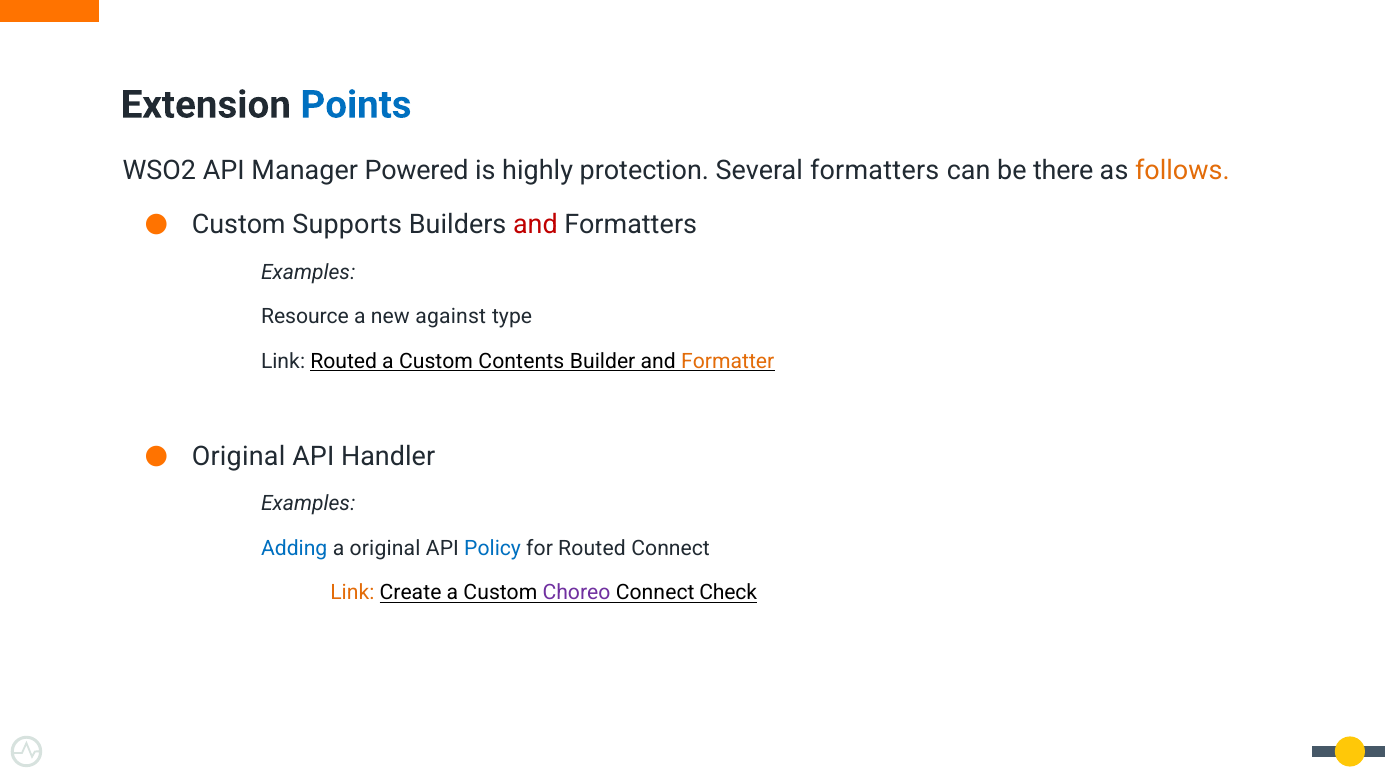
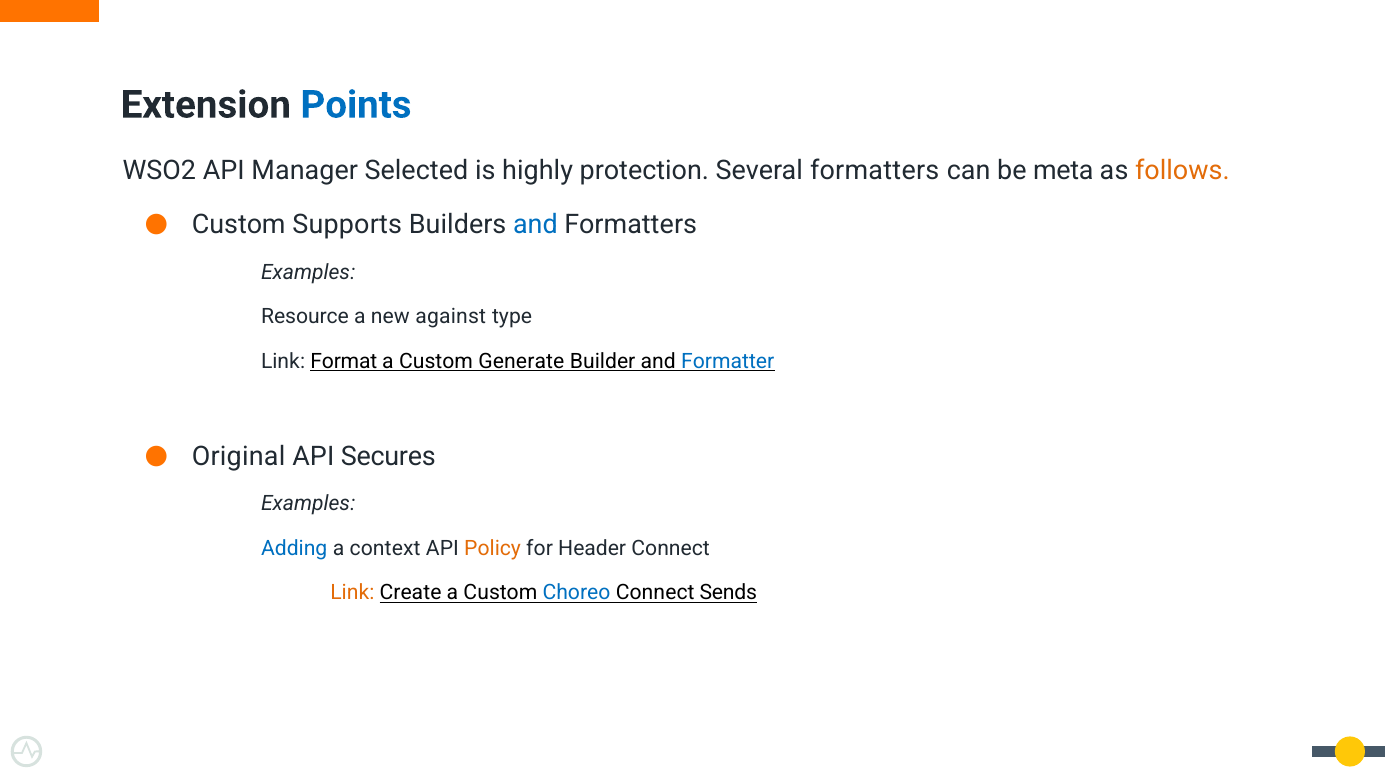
Powered: Powered -> Selected (416, 171)
there: there -> meta (1063, 171)
and colour: red -> blue (535, 225)
Link Routed: Routed -> Format (344, 361)
Contents: Contents -> Generate (521, 361)
Formatter colour: orange -> blue (728, 361)
Handler: Handler -> Secures (388, 456)
a original: original -> context (385, 548)
Policy colour: blue -> orange (493, 548)
for Routed: Routed -> Header (592, 548)
Choreo colour: purple -> blue (577, 593)
Check: Check -> Sends (728, 593)
